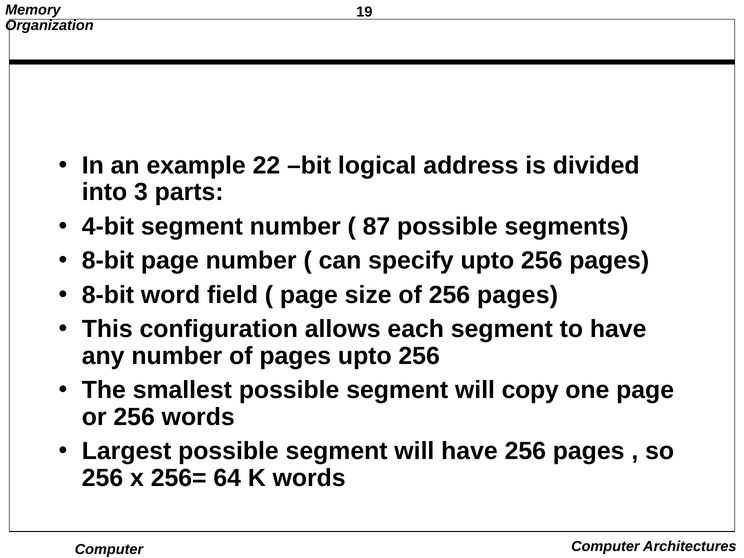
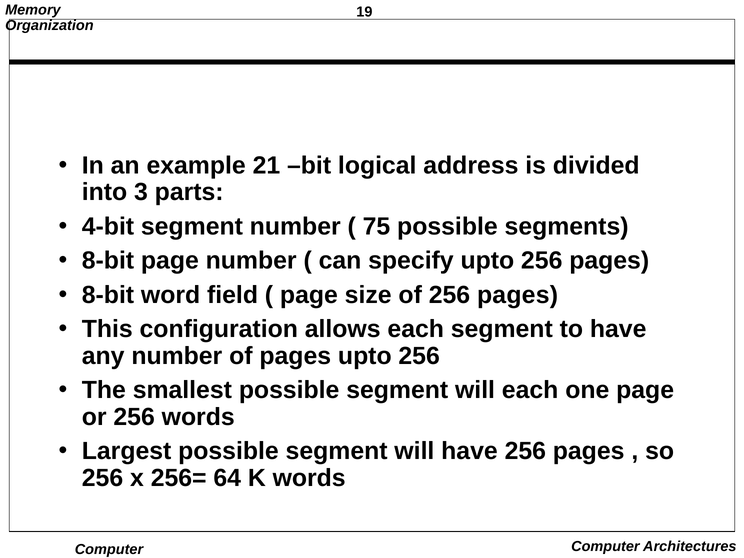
22: 22 -> 21 (266, 166)
87: 87 -> 75 (376, 226)
will copy: copy -> each (530, 390)
